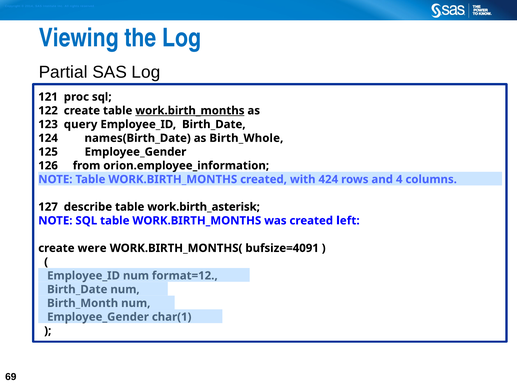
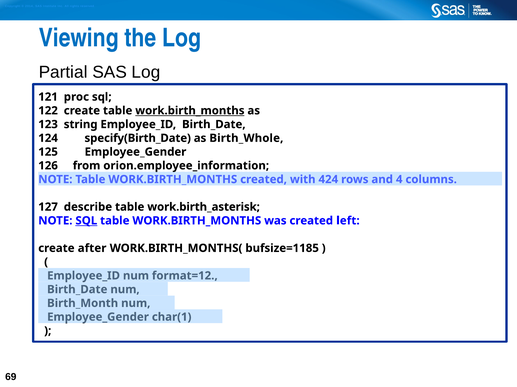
query: query -> string (81, 125)
names(Birth_Date: names(Birth_Date -> specify(Birth_Date (138, 138)
SQL underline: none -> present (86, 221)
were: were -> after (92, 249)
bufsize=4091: bufsize=4091 -> bufsize=1185 (282, 249)
